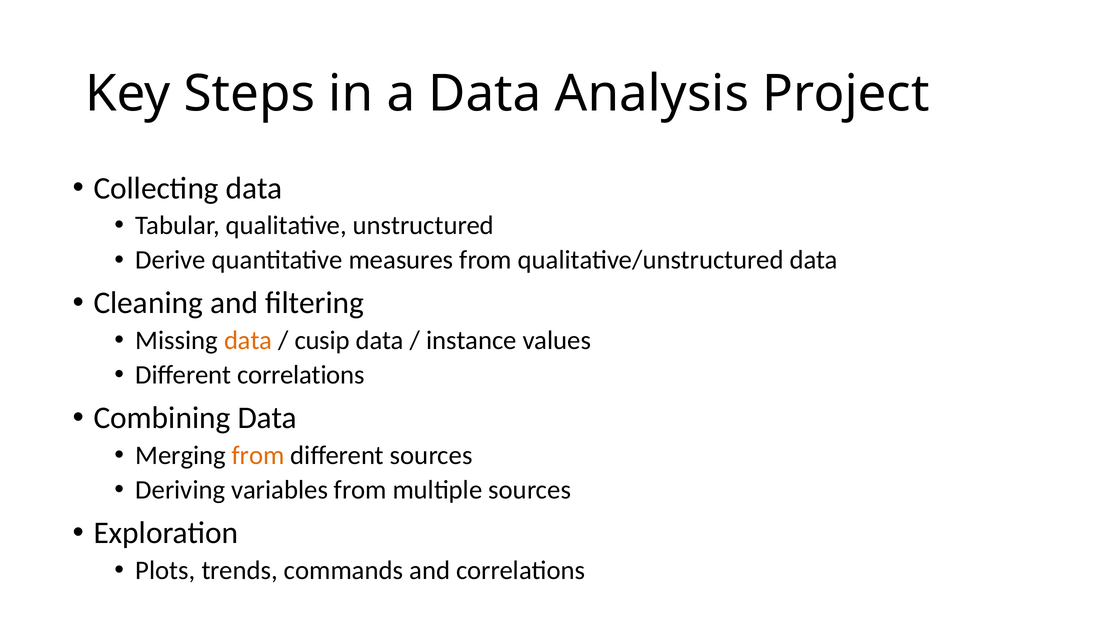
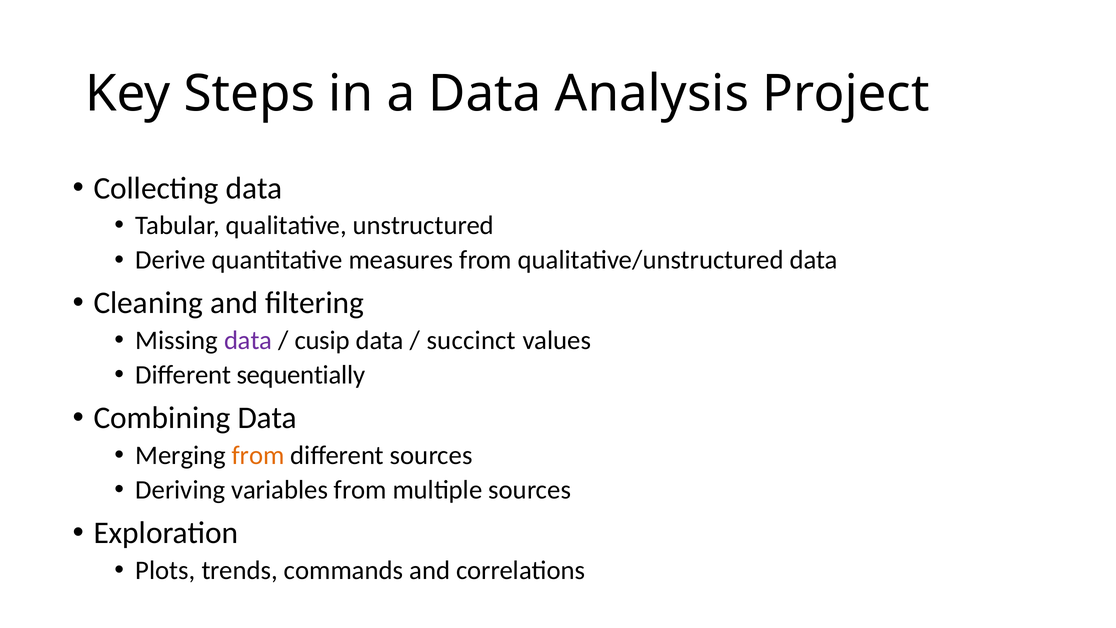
data colour: orange -> purple (248, 340)
instance: instance -> succinct (471, 340)
Different correlations: correlations -> sequentially (301, 375)
